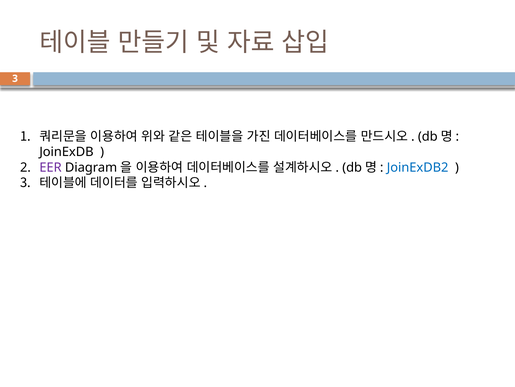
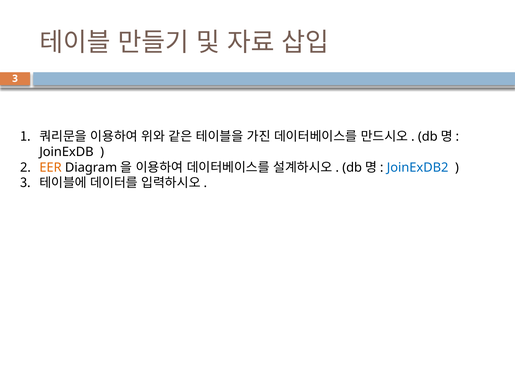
EER colour: purple -> orange (50, 167)
